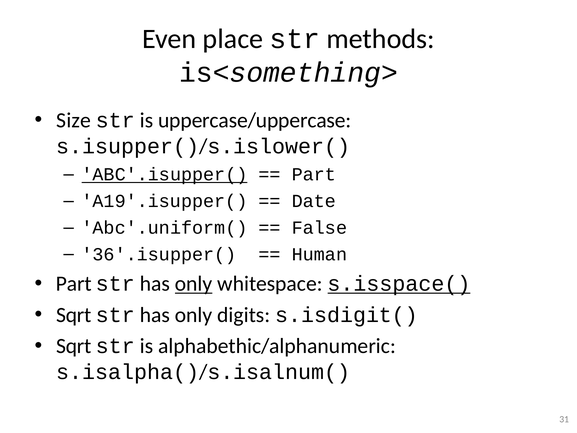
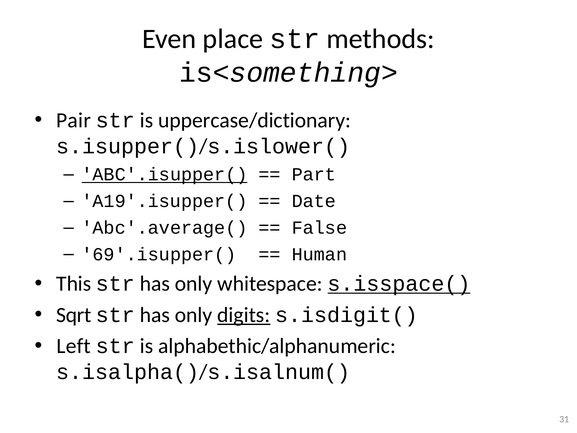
Size: Size -> Pair (74, 120)
uppercase/uppercase: uppercase/uppercase -> uppercase/dictionary (255, 120)
Abc'.uniform(: Abc'.uniform( -> Abc'.average( (164, 228)
36'.isupper(: 36'.isupper( -> 69'.isupper( (159, 254)
Part: Part -> This (74, 284)
only underline: present -> none (194, 284)
digits underline: none -> present (244, 315)
Sqrt: Sqrt -> Left (74, 346)
